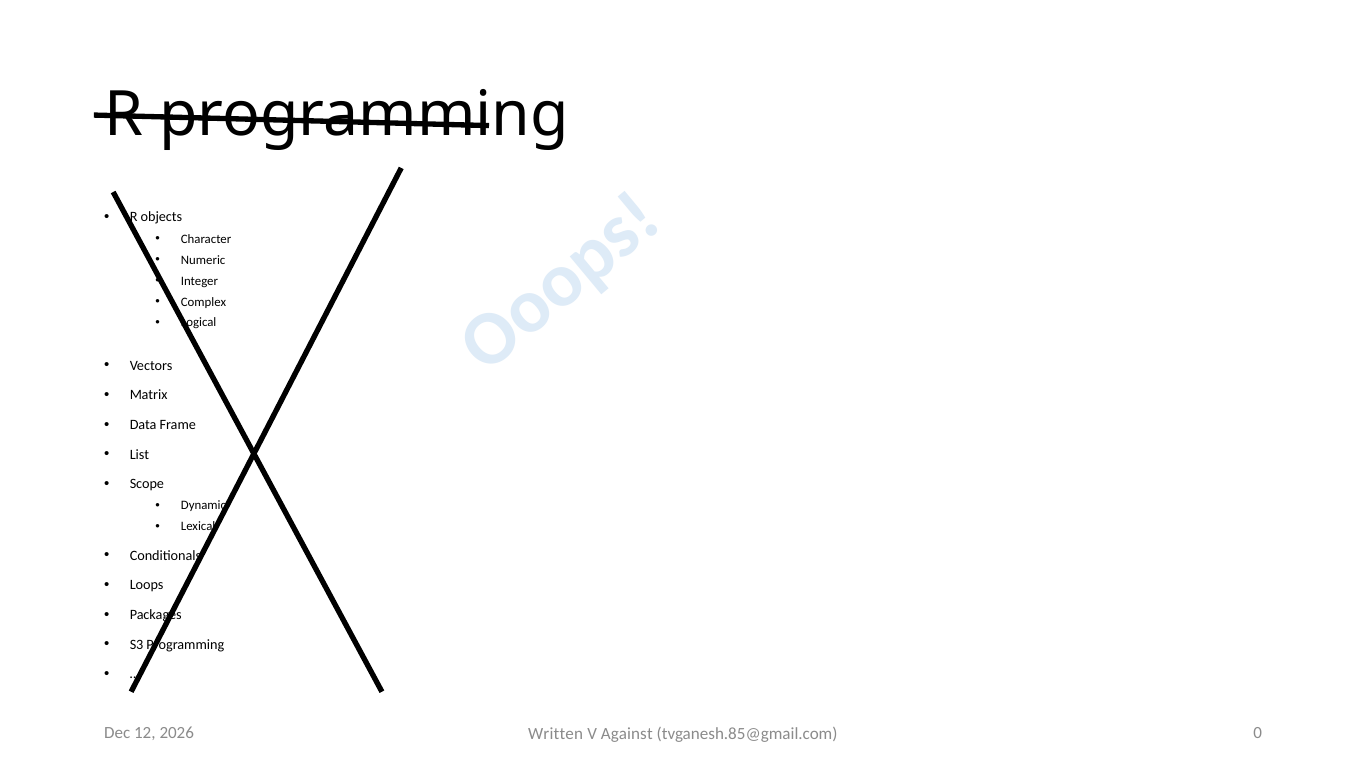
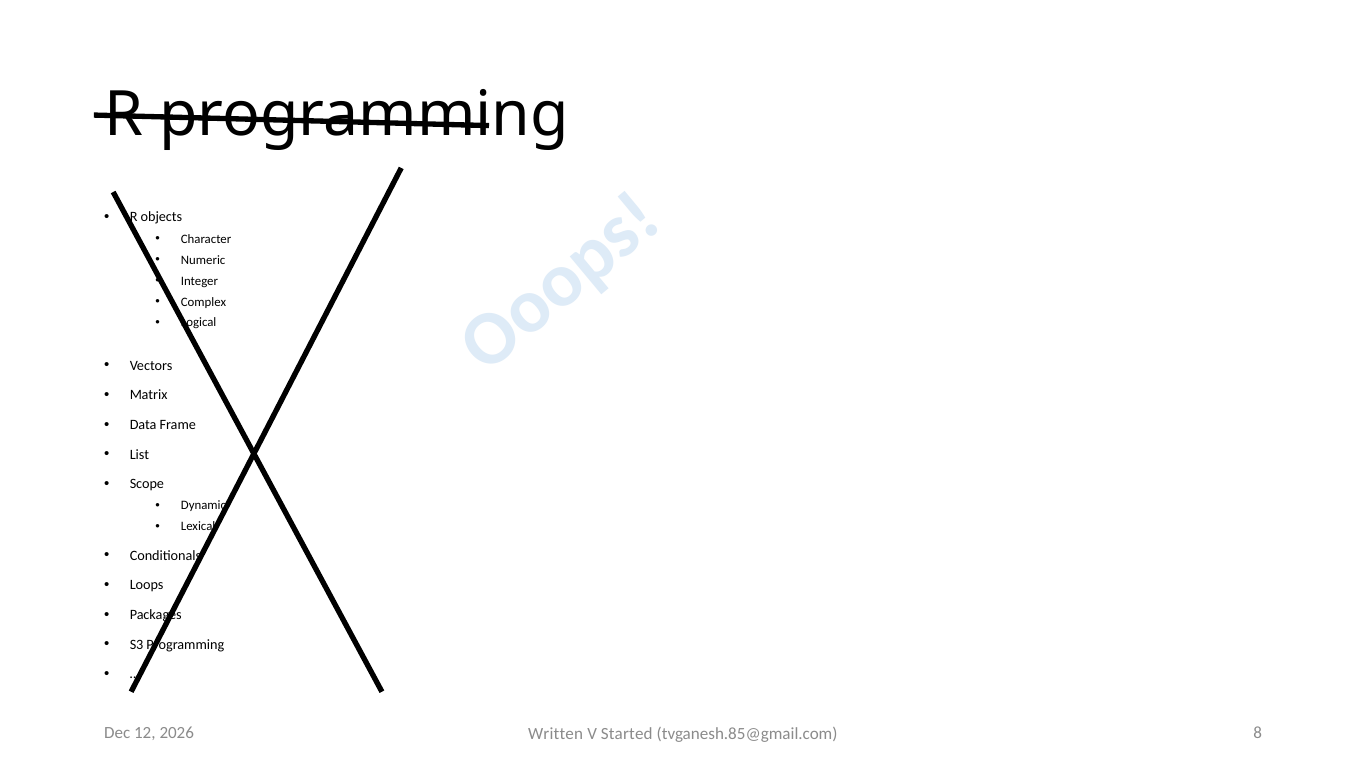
0: 0 -> 8 (1258, 734)
Against: Against -> Started (627, 734)
